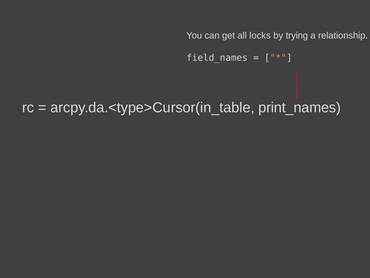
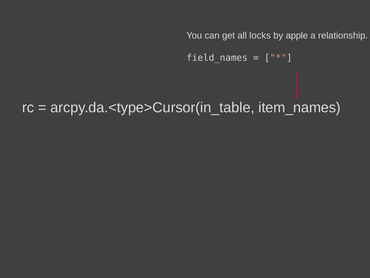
trying: trying -> apple (297, 35)
print_names: print_names -> item_names (300, 108)
